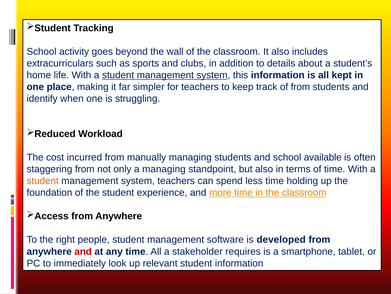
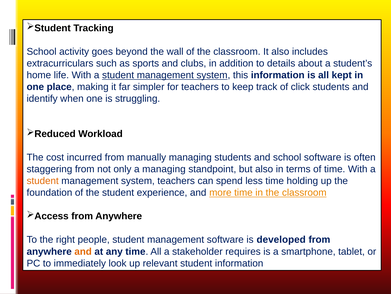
of from: from -> click (300, 87)
school available: available -> software (323, 157)
and colour: red -> orange (83, 251)
